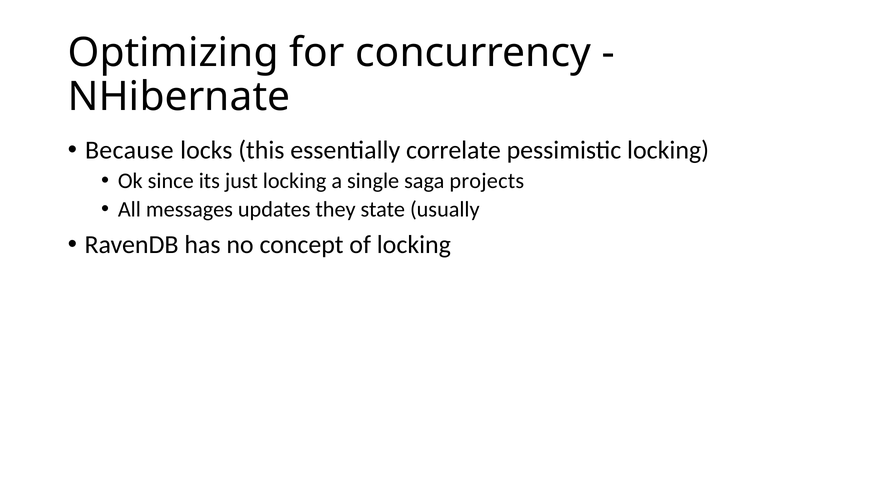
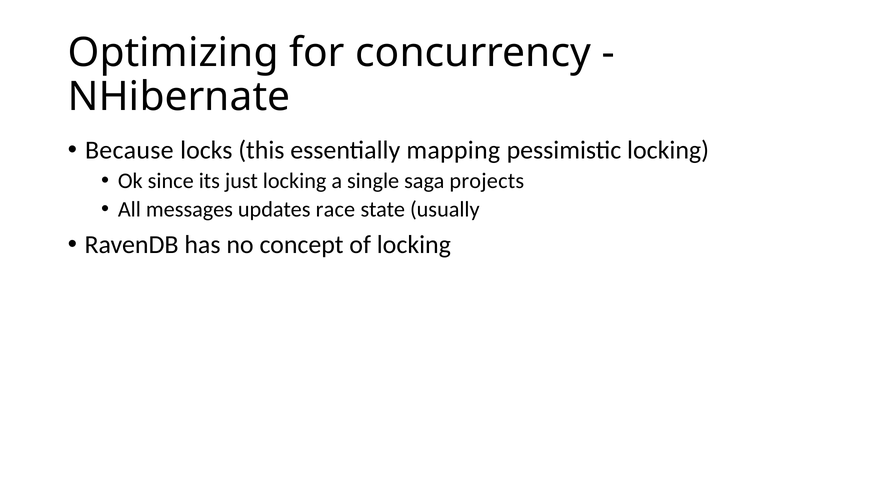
correlate: correlate -> mapping (453, 150)
they: they -> race (335, 210)
